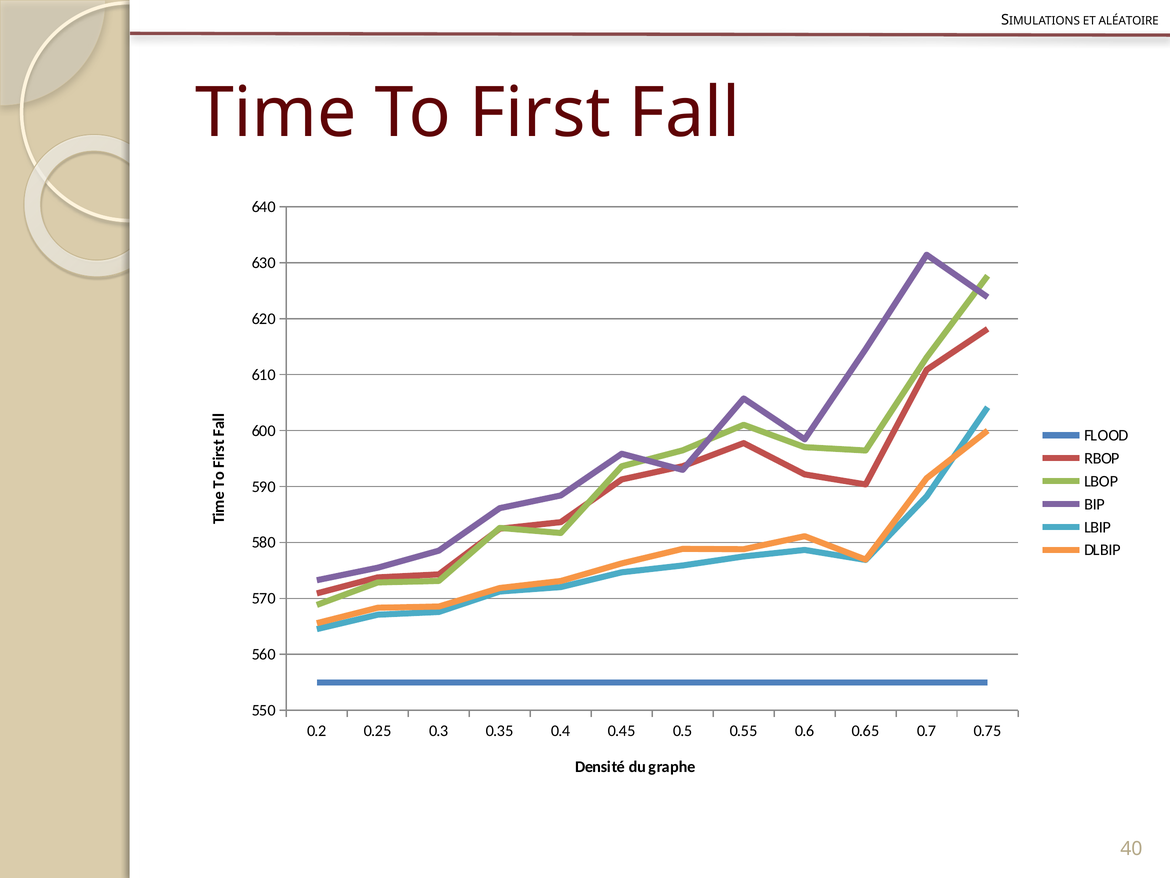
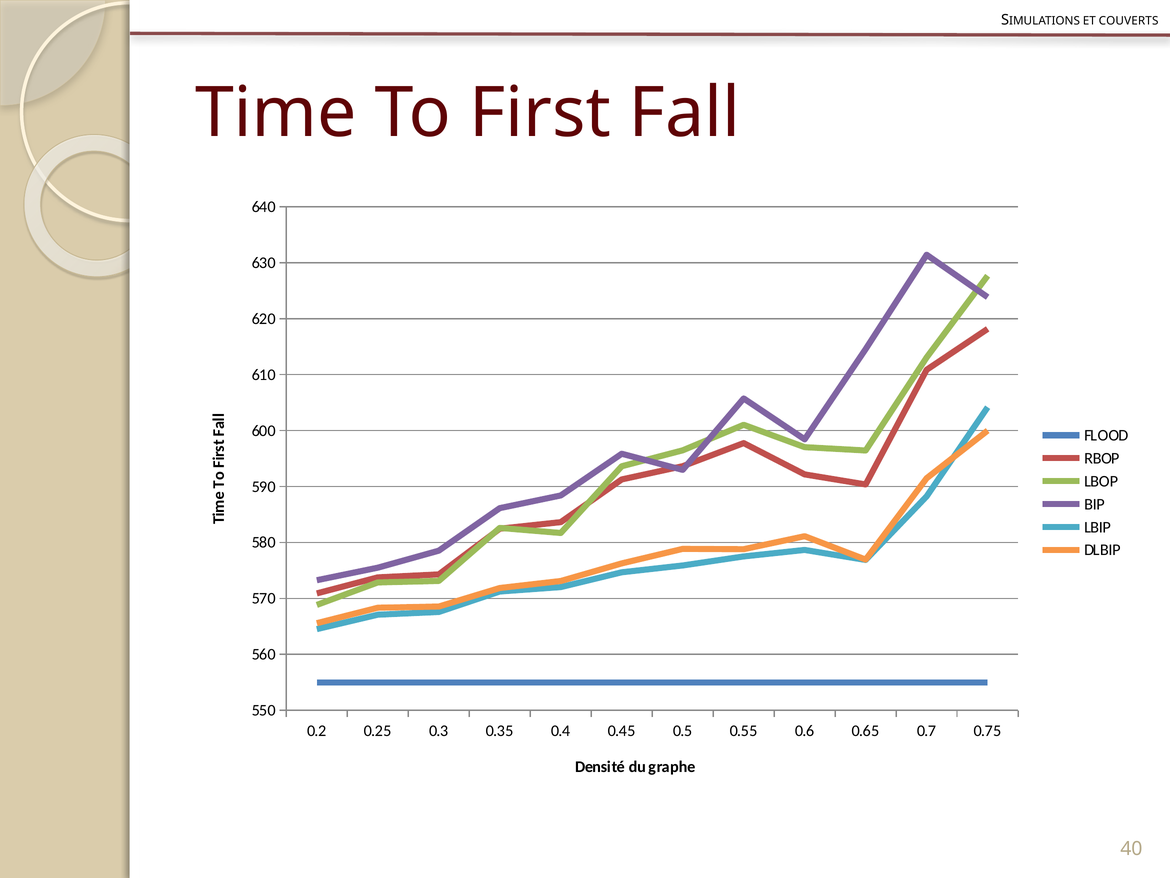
ALÉATOIRE: ALÉATOIRE -> COUVERTS (1129, 21)
